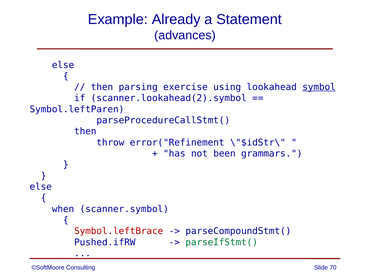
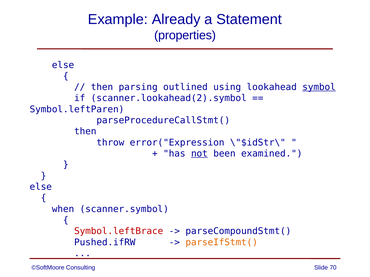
advances: advances -> properties (185, 35)
exercise: exercise -> outlined (185, 87)
error("Refinement: error("Refinement -> error("Expression (177, 143)
not underline: none -> present (199, 154)
grammars: grammars -> examined (272, 154)
parseIfStmt( colour: green -> orange (222, 243)
